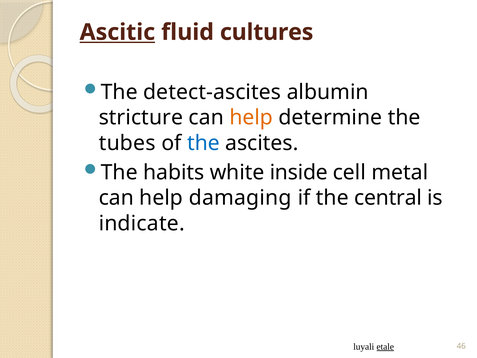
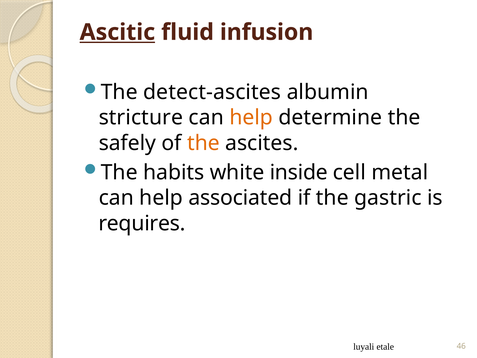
cultures: cultures -> infusion (267, 32)
tubes: tubes -> safely (127, 143)
the colour: blue -> orange (203, 143)
damaging: damaging -> associated (240, 198)
central: central -> gastric (388, 198)
indicate: indicate -> requires (142, 223)
etale underline: present -> none (385, 346)
